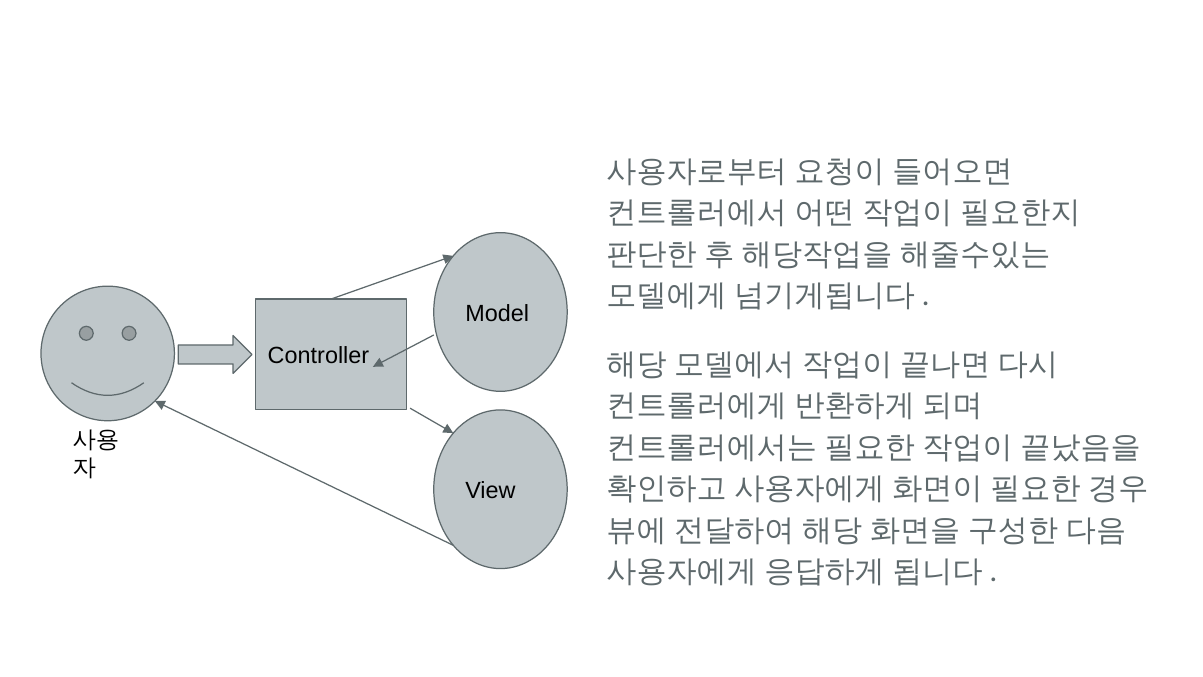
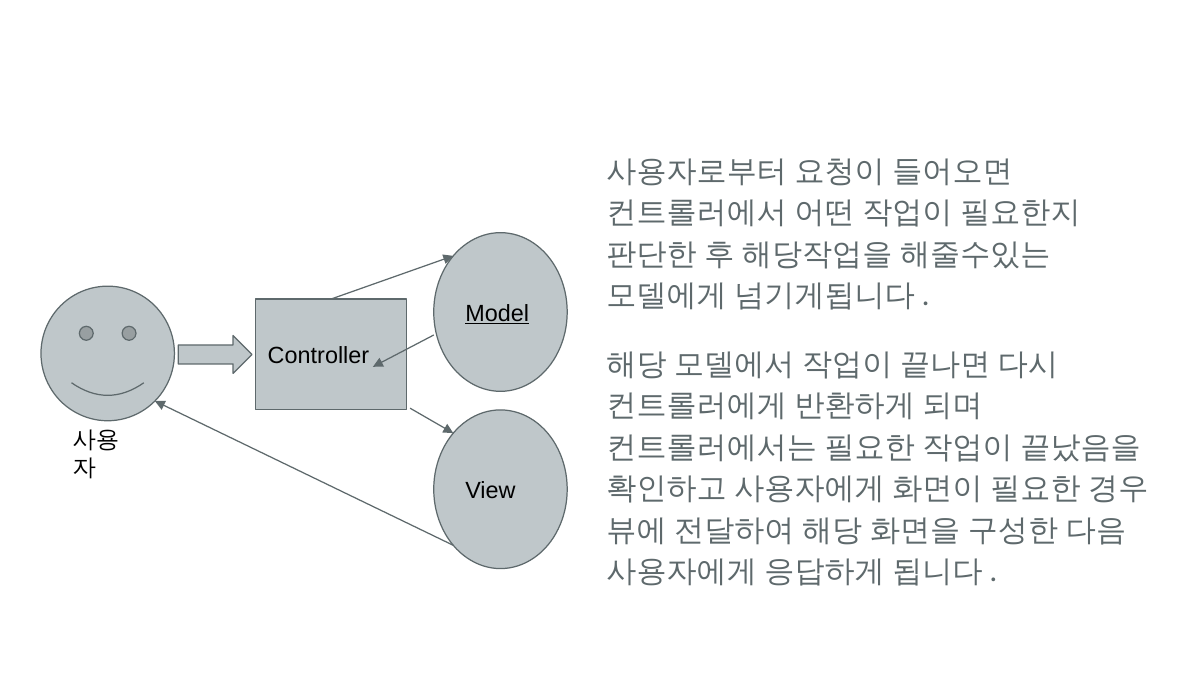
Model underline: none -> present (497, 313)
